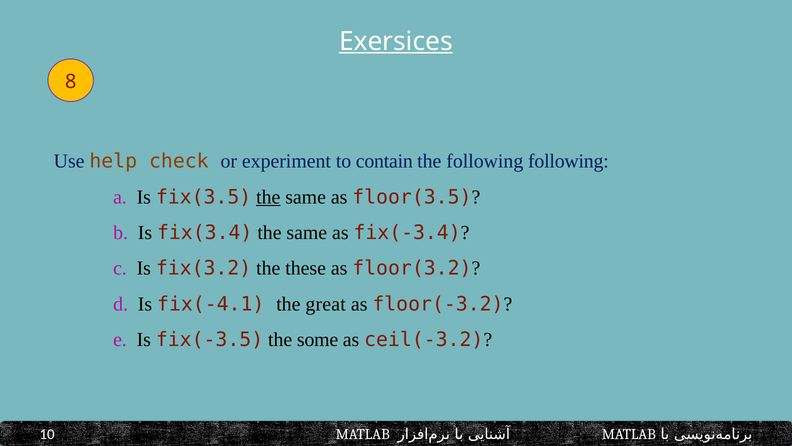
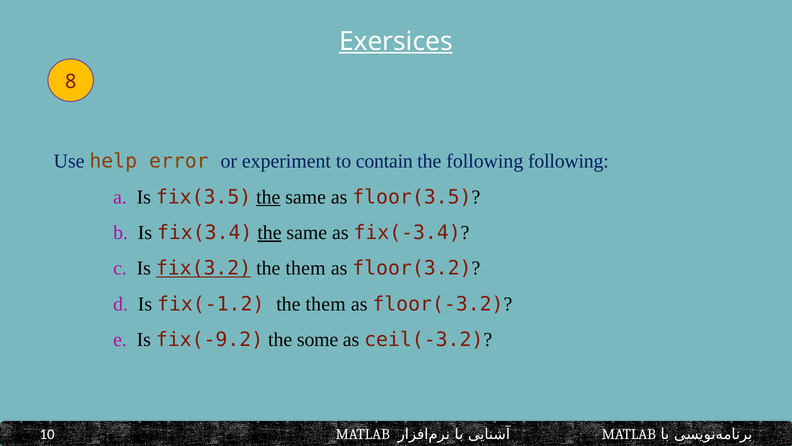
check: check -> error (179, 161)
the underline: none -> present (269, 232)
fix(3.2 underline: none -> present (204, 268)
these: these -> them (306, 268)
fix(-4.1: fix(-4.1 -> fix(-1.2 (211, 304)
great: great -> them (326, 304)
fix(-3.5: fix(-3.5 -> fix(-9.2 (210, 339)
